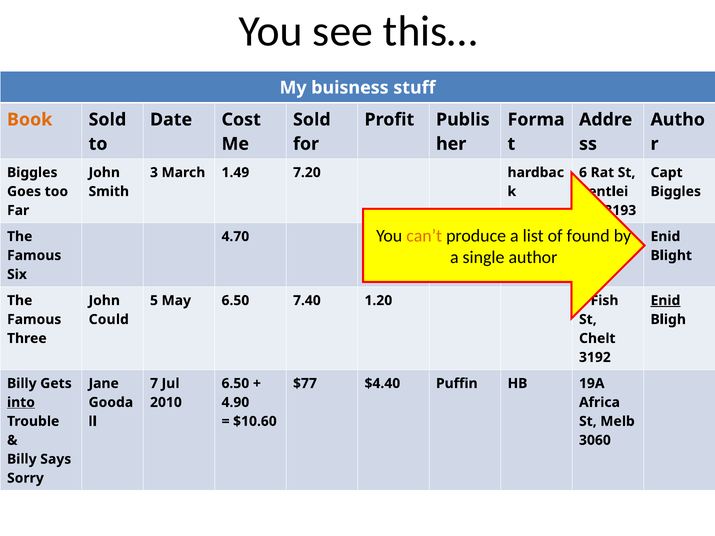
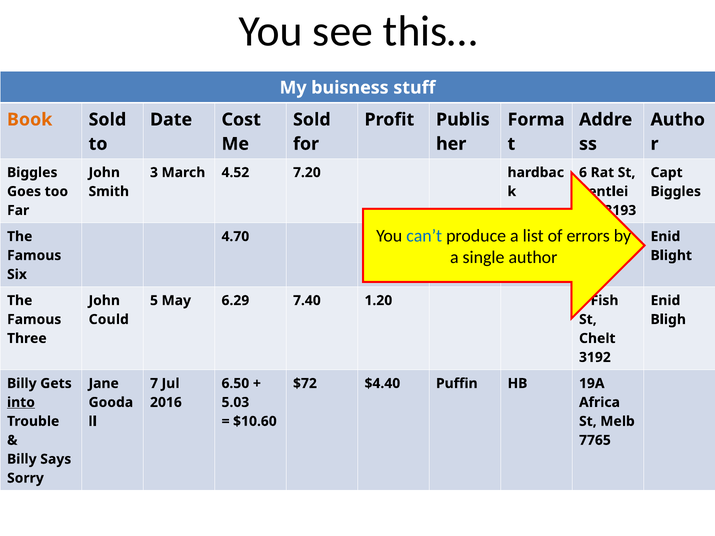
1.49: 1.49 -> 4.52 (235, 173)
can’t colour: orange -> blue (424, 236)
found: found -> errors (588, 236)
May 6.50: 6.50 -> 6.29 (235, 301)
Enid underline: present -> none (665, 301)
$77: $77 -> $72 (305, 384)
2010: 2010 -> 2016 (166, 403)
4.90: 4.90 -> 5.03 (235, 403)
3060: 3060 -> 7765 (595, 440)
